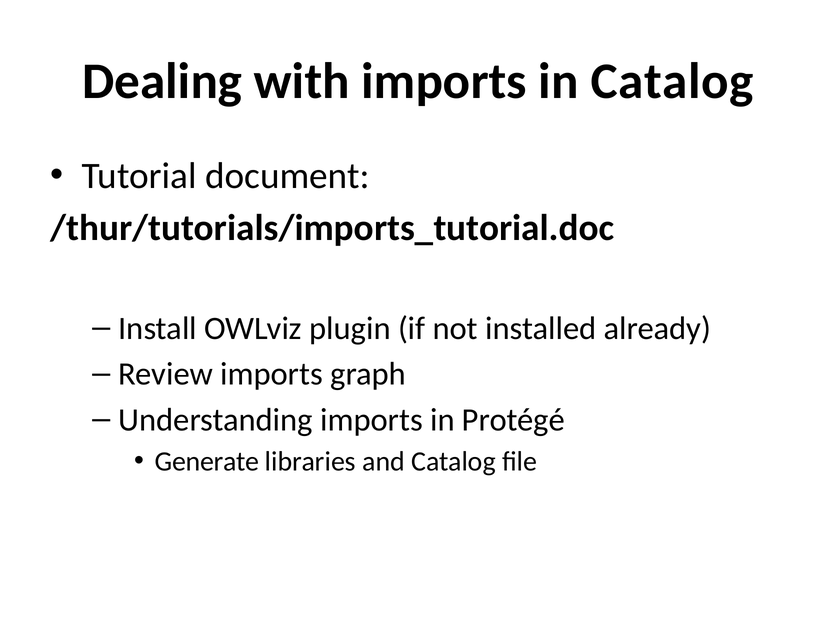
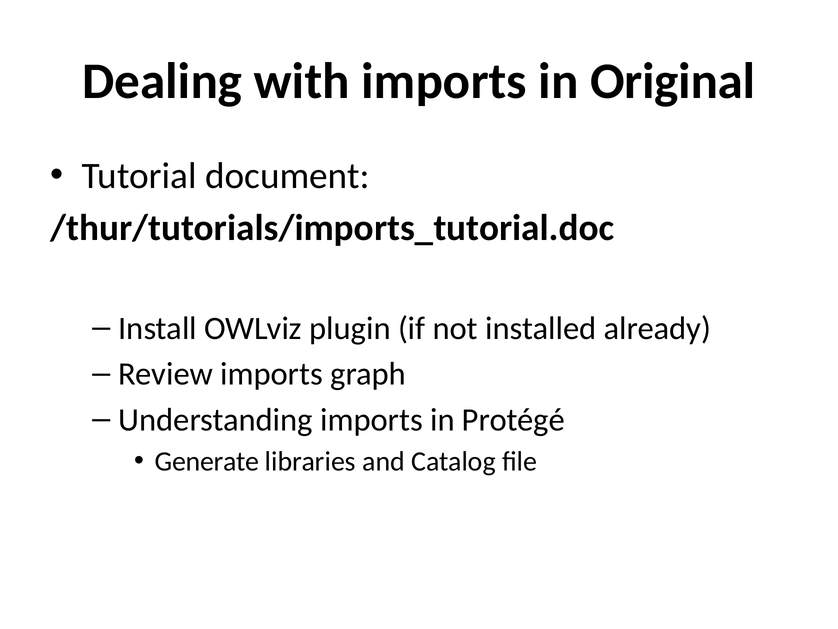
in Catalog: Catalog -> Original (673, 81)
